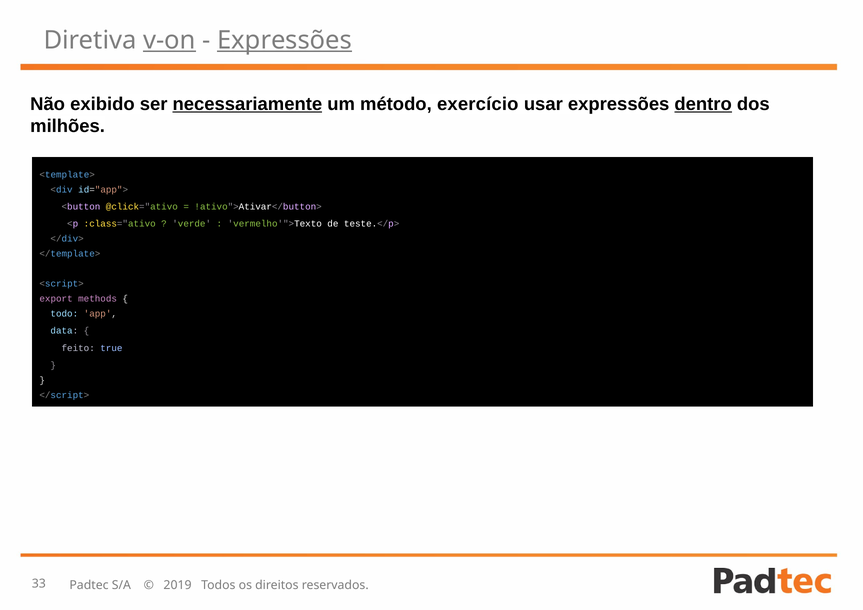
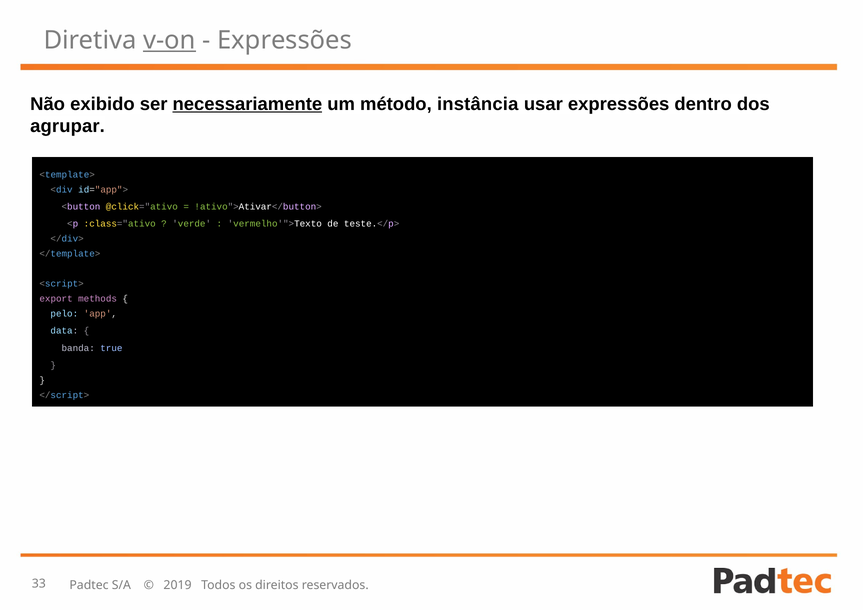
Expressões underline: present -> none (285, 40)
exercício: exercício -> instância (478, 104)
dentro underline: present -> none (703, 104)
milhões: milhões -> agrupar (68, 126)
todo: todo -> pelo (64, 314)
feito: feito -> banda (78, 348)
